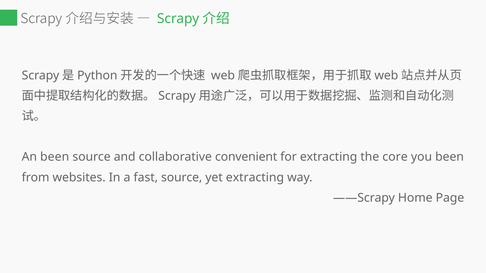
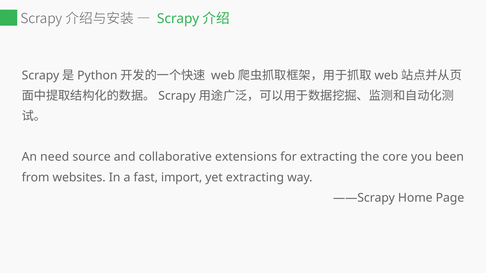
An been: been -> need (55, 157)
convenient: convenient -> extensions (246, 157)
fast source: source -> import (182, 178)
